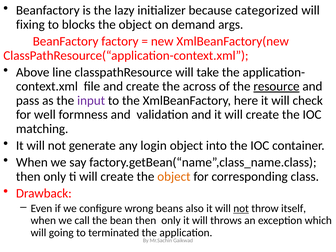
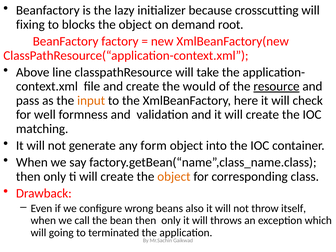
categorized: categorized -> crosscutting (267, 10)
args: args -> root (231, 25)
across: across -> would (199, 86)
input colour: purple -> orange (91, 100)
login: login -> form (154, 146)
not underline: present -> none (241, 208)
